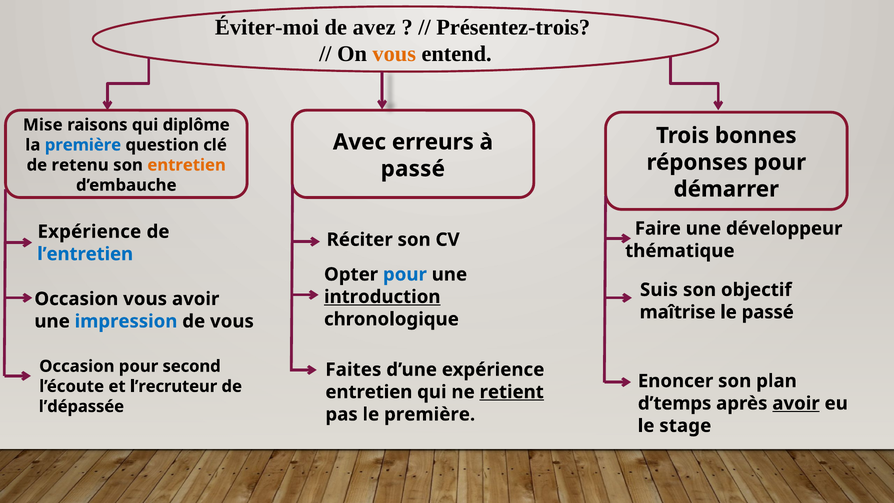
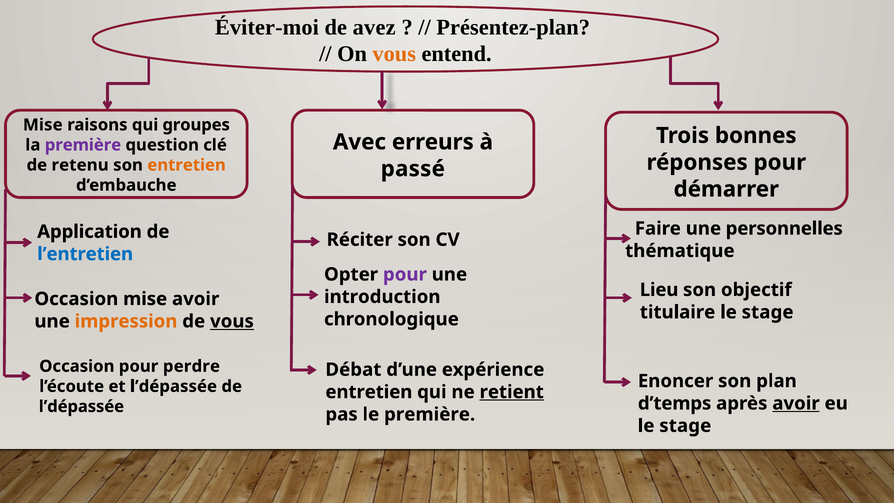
Présentez-trois: Présentez-trois -> Présentez-plan (513, 27)
diplôme: diplôme -> groupes (196, 125)
première colour: blue -> purple (83, 145)
développeur: développeur -> personnelles (784, 228)
Expérience: Expérience -> Application (90, 232)
pour colour: blue -> purple (405, 274)
Suis: Suis -> Lieu (659, 290)
introduction underline: present -> none (382, 297)
Occasion vous: vous -> mise (145, 299)
maîtrise: maîtrise -> titulaire (678, 312)
passé: passé -> stage (768, 312)
impression colour: blue -> orange (126, 321)
vous underline: none -> present (232, 321)
second: second -> perdre (191, 366)
Faites: Faites -> Débat (353, 370)
et l’recruteur: l’recruteur -> l’dépassée (173, 386)
